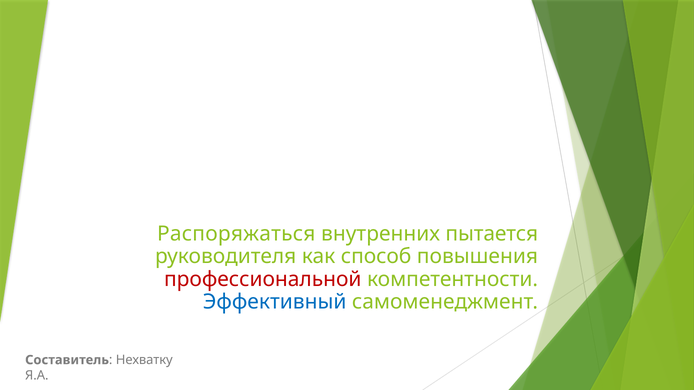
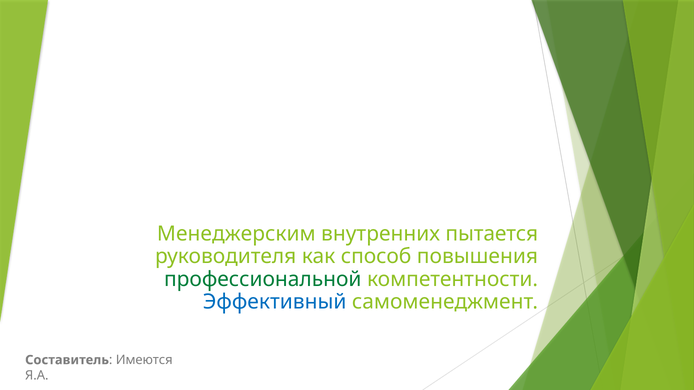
Распоряжаться: Распоряжаться -> Менеджерским (236, 234)
профессиональной colour: red -> green (263, 279)
Нехватку: Нехватку -> Имеются (144, 360)
